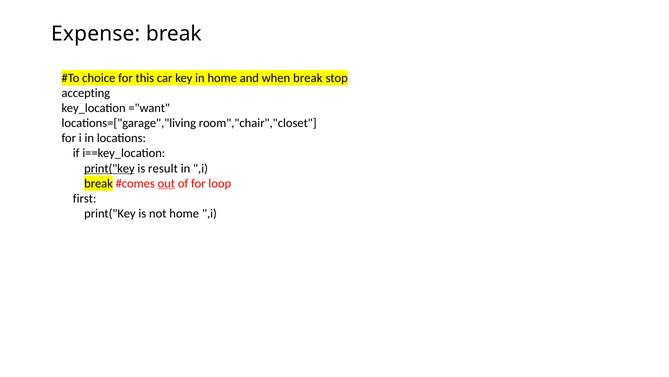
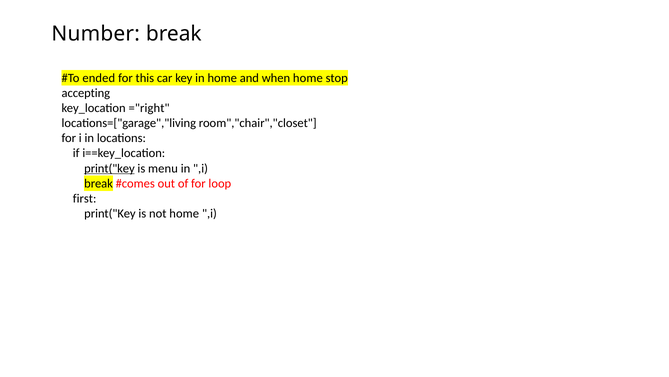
Expense: Expense -> Number (96, 34)
choice: choice -> ended (99, 78)
when break: break -> home (308, 78)
="want: ="want -> ="right (149, 108)
result: result -> menu (163, 168)
out underline: present -> none (166, 183)
